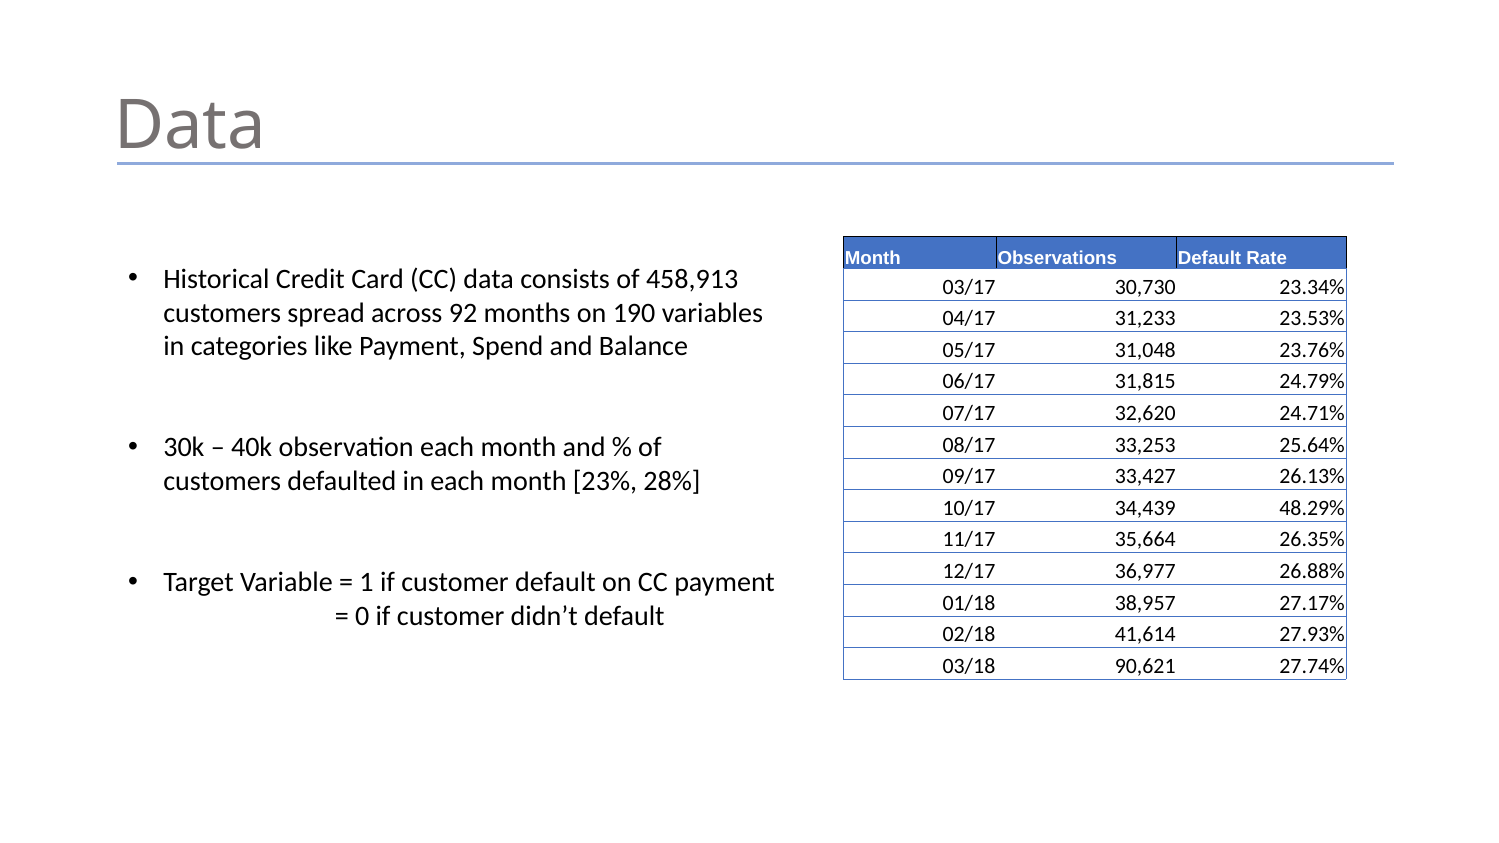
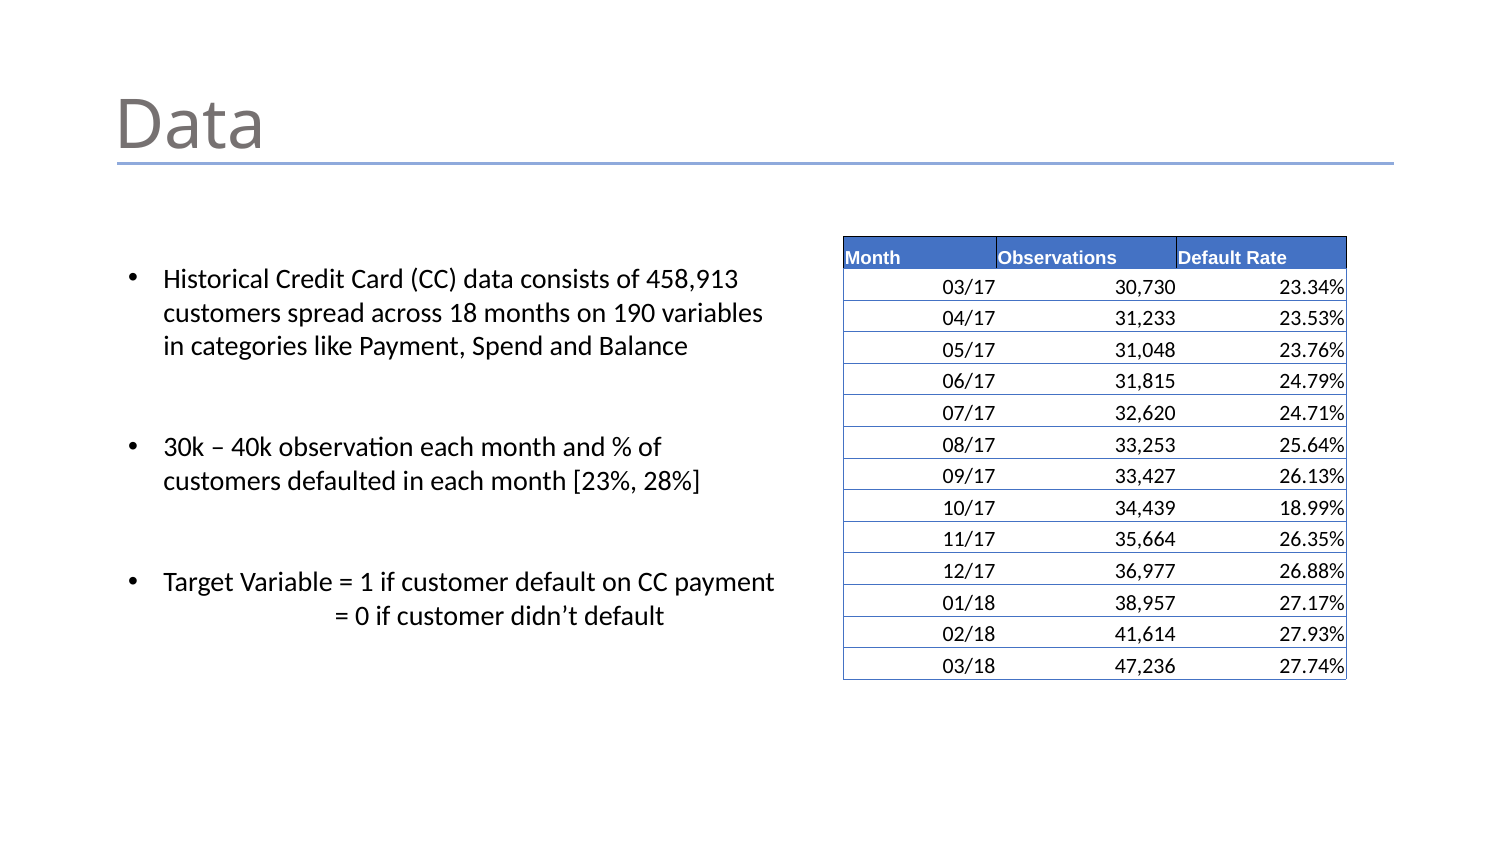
92: 92 -> 18 (463, 313)
48.29%: 48.29% -> 18.99% (1312, 508)
90,621: 90,621 -> 47,236 (1145, 666)
